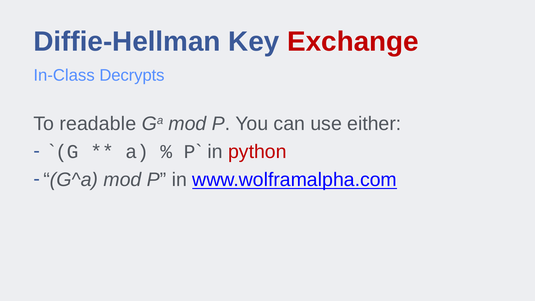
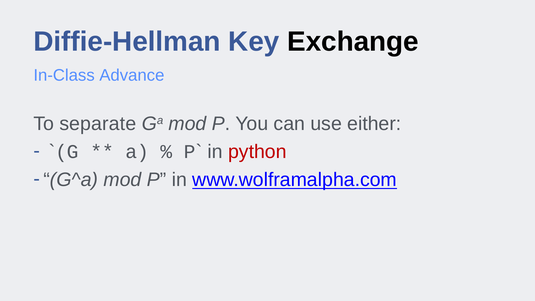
Exchange colour: red -> black (353, 42)
Decrypts: Decrypts -> Advance (132, 75)
readable: readable -> separate (98, 124)
